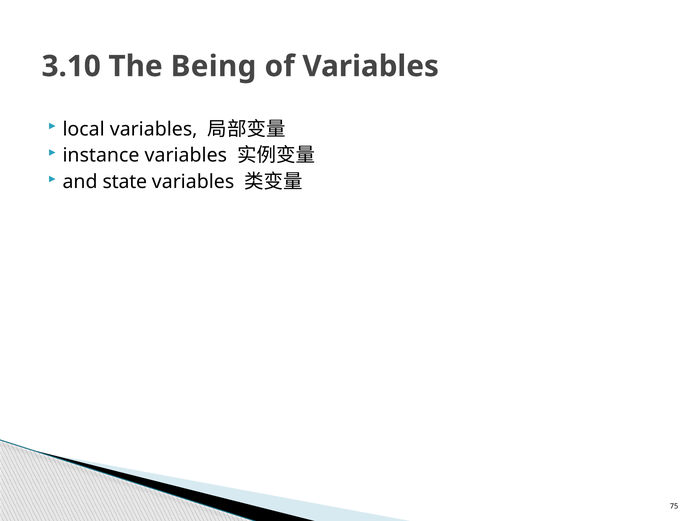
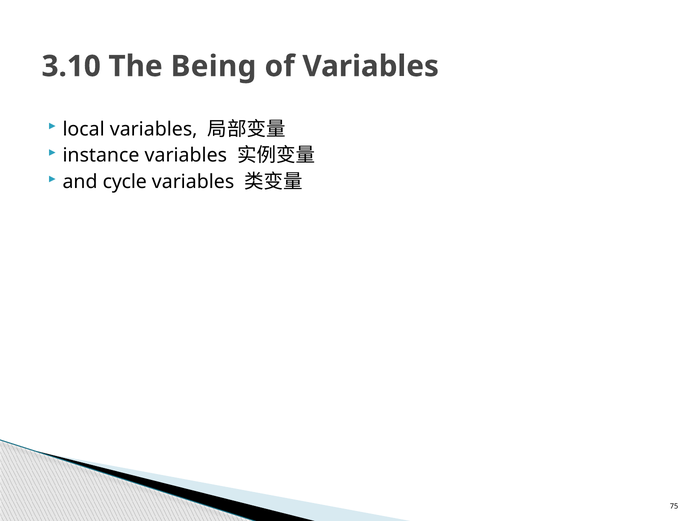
state: state -> cycle (125, 182)
